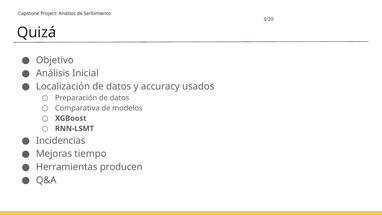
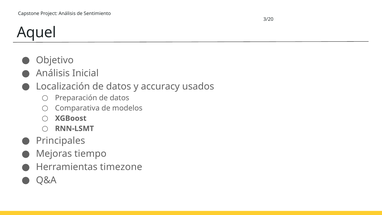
Quizá: Quizá -> Aquel (37, 32)
Incidencias: Incidencias -> Principales (61, 141)
producen: producen -> timezone (121, 167)
